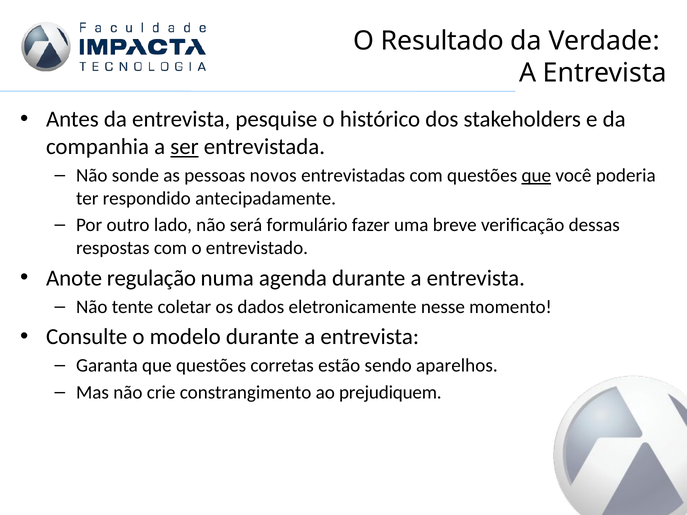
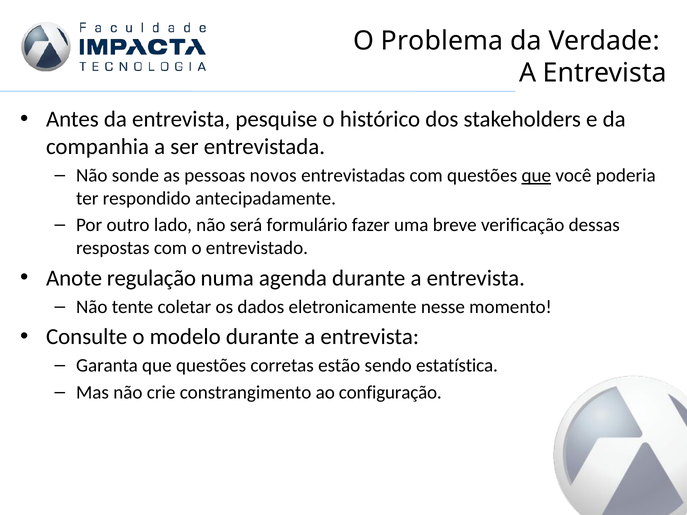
Resultado: Resultado -> Problema (442, 41)
ser underline: present -> none (184, 147)
aparelhos: aparelhos -> estatística (457, 366)
prejudiquem: prejudiquem -> configuração (390, 392)
